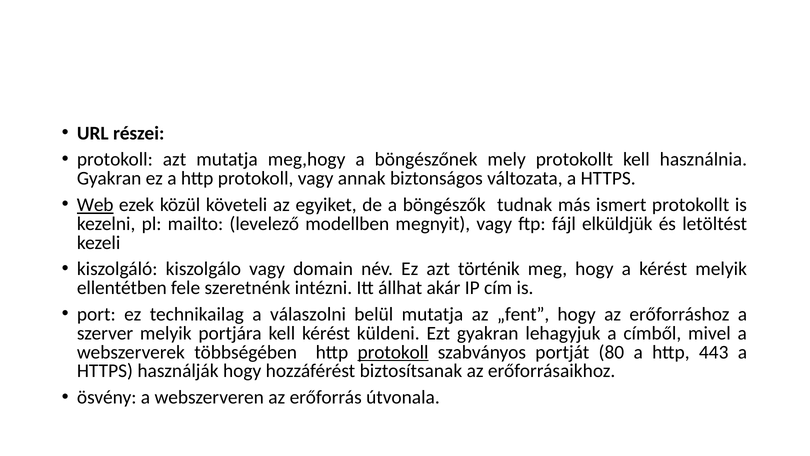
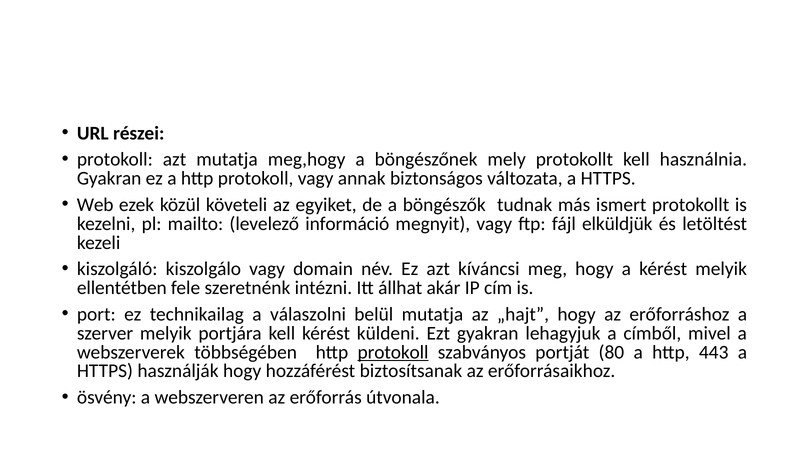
Web underline: present -> none (95, 205)
modellben: modellben -> információ (347, 224)
történik: történik -> kíváncsi (489, 269)
„fent: „fent -> „hajt (523, 314)
